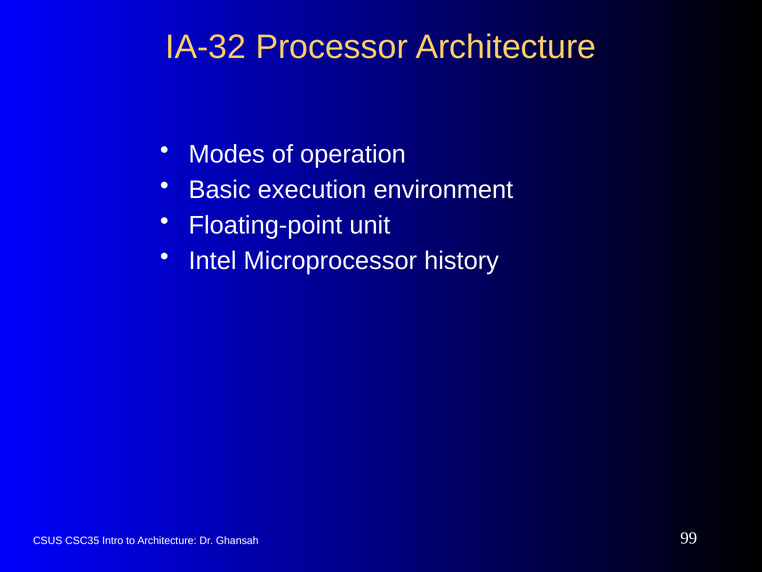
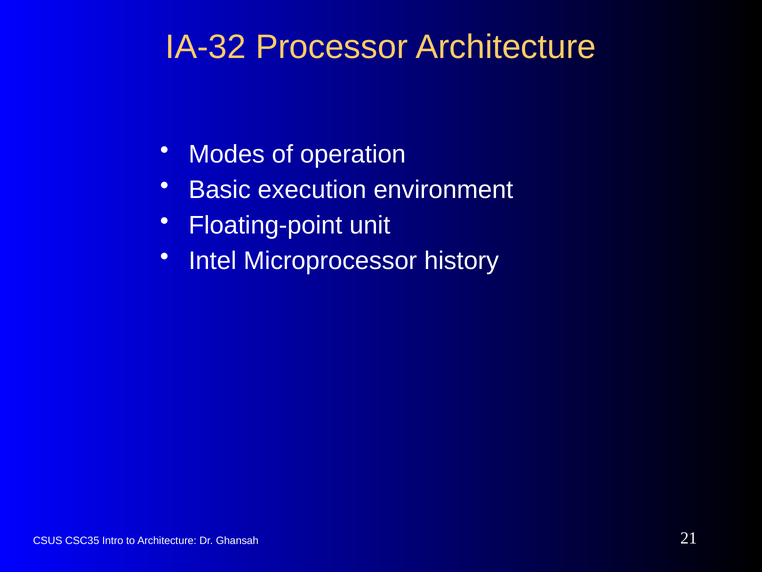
99: 99 -> 21 (689, 538)
